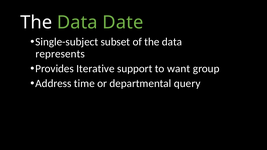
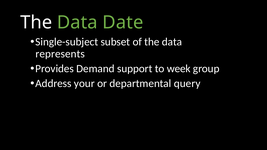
Iterative: Iterative -> Demand (95, 69)
want: want -> week (179, 69)
time: time -> your (84, 84)
